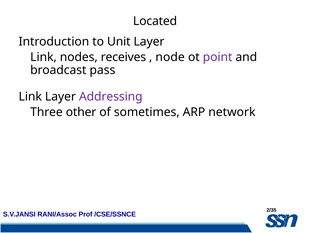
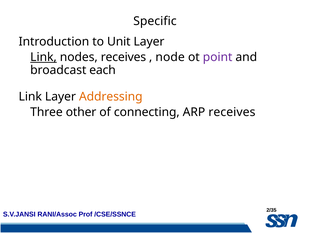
Located: Located -> Specific (155, 21)
Link underline: none -> present (43, 57)
pass: pass -> each (103, 70)
Addressing colour: purple -> orange (111, 97)
sometimes: sometimes -> connecting (147, 112)
ARP network: network -> receives (232, 112)
